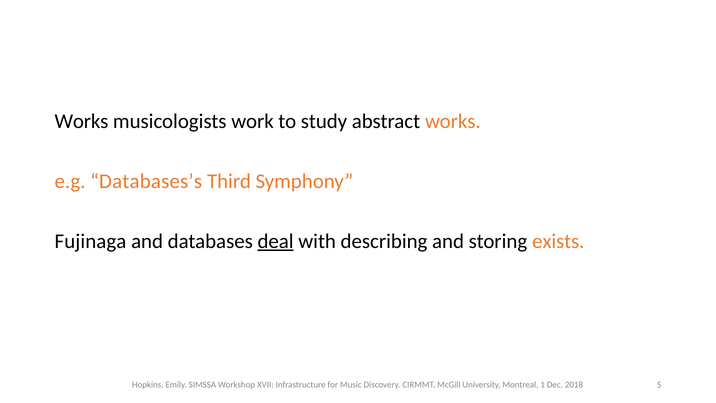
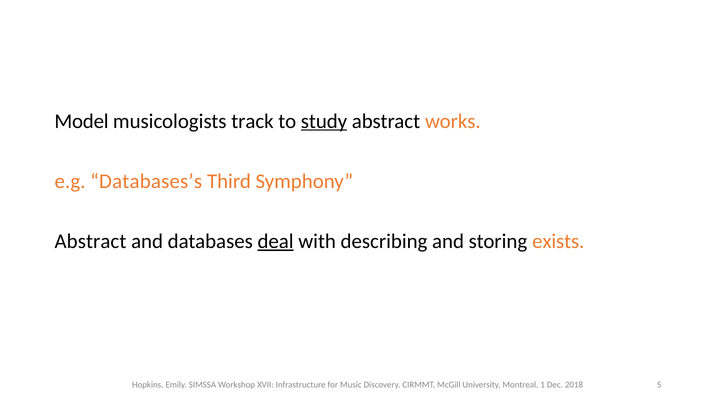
Works: Works -> Model (82, 121)
work: work -> track (252, 121)
study underline: none -> present (324, 121)
Fujinaga: Fujinaga -> Abstract (90, 241)
